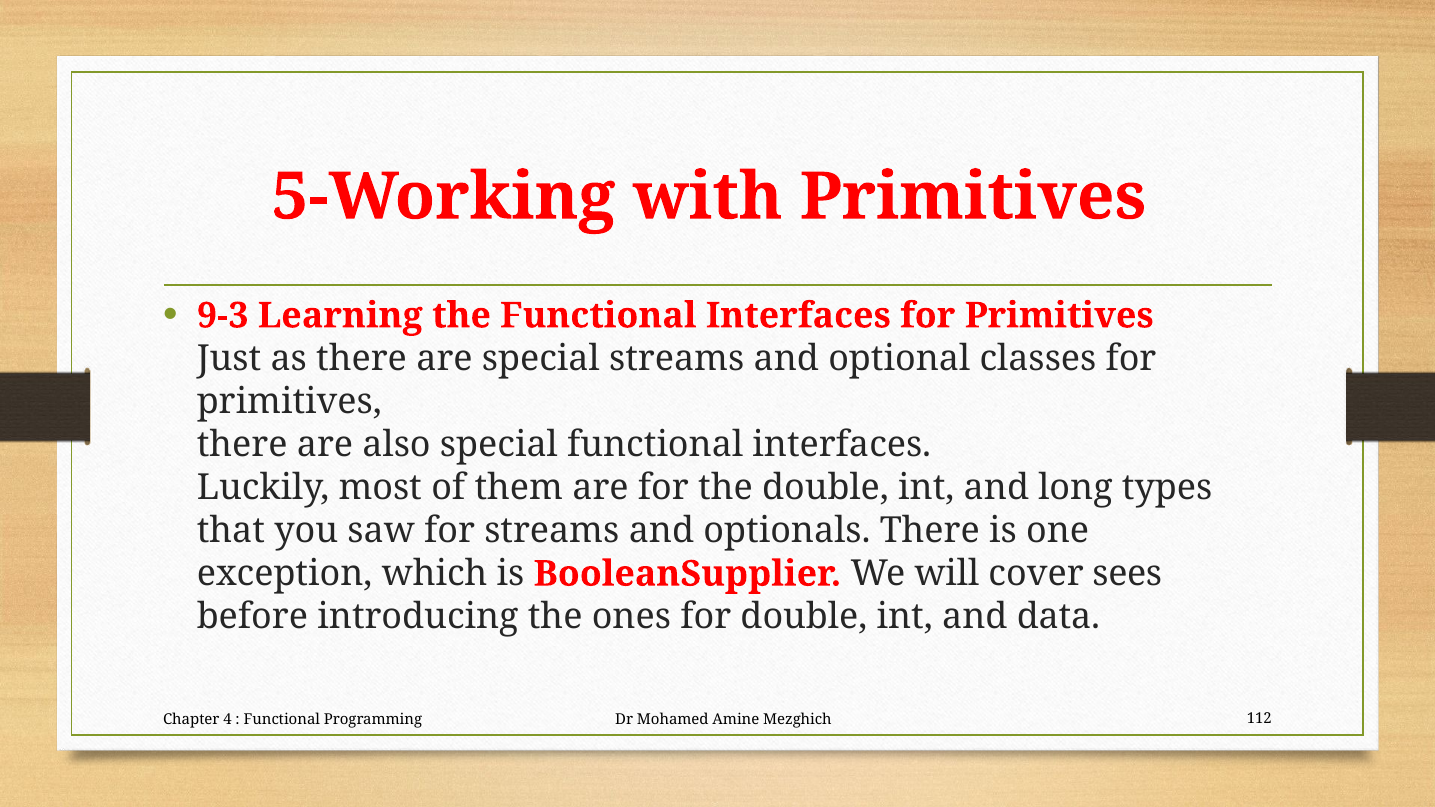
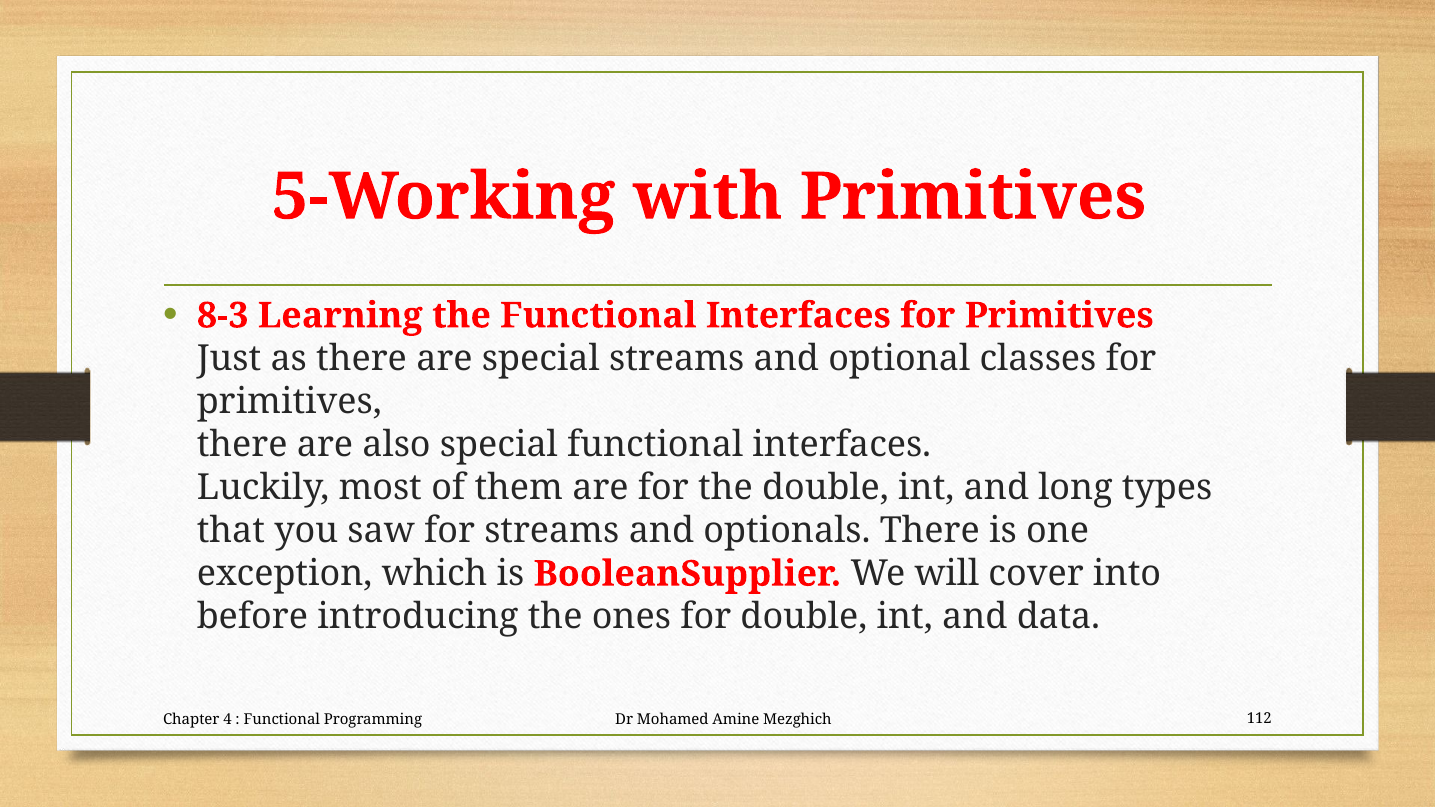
9-3: 9-3 -> 8-3 (223, 316)
sees: sees -> into (1127, 574)
